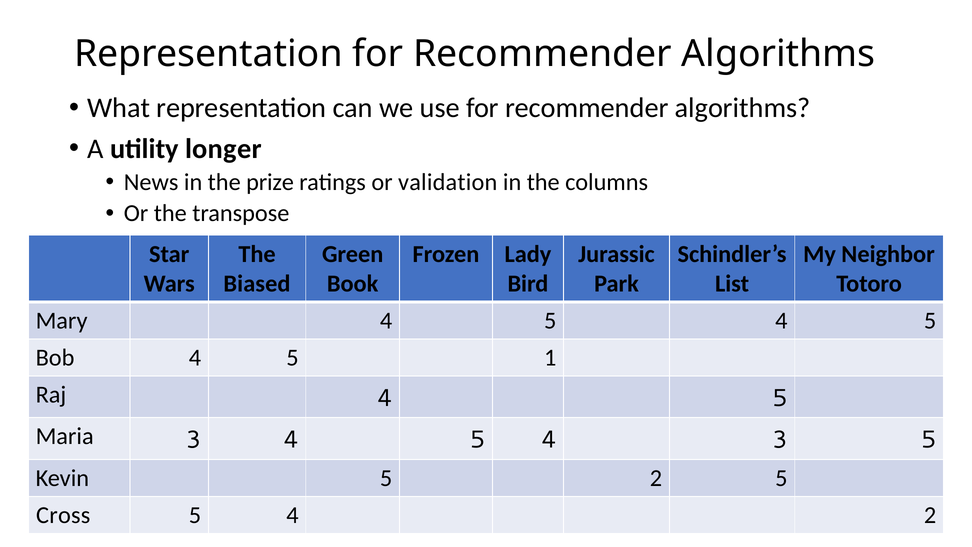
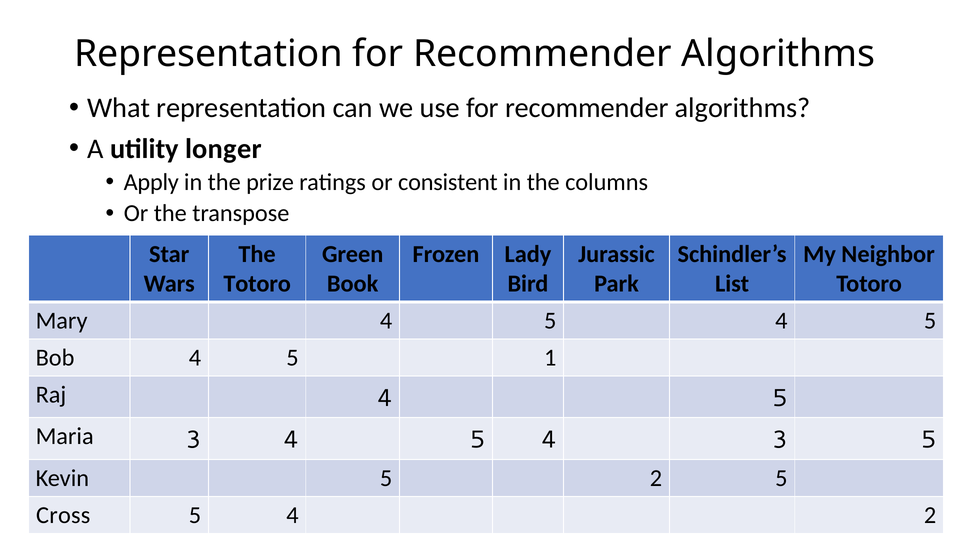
News: News -> Apply (151, 182)
validation: validation -> consistent (448, 182)
Biased: Biased -> Totoro (257, 284)
